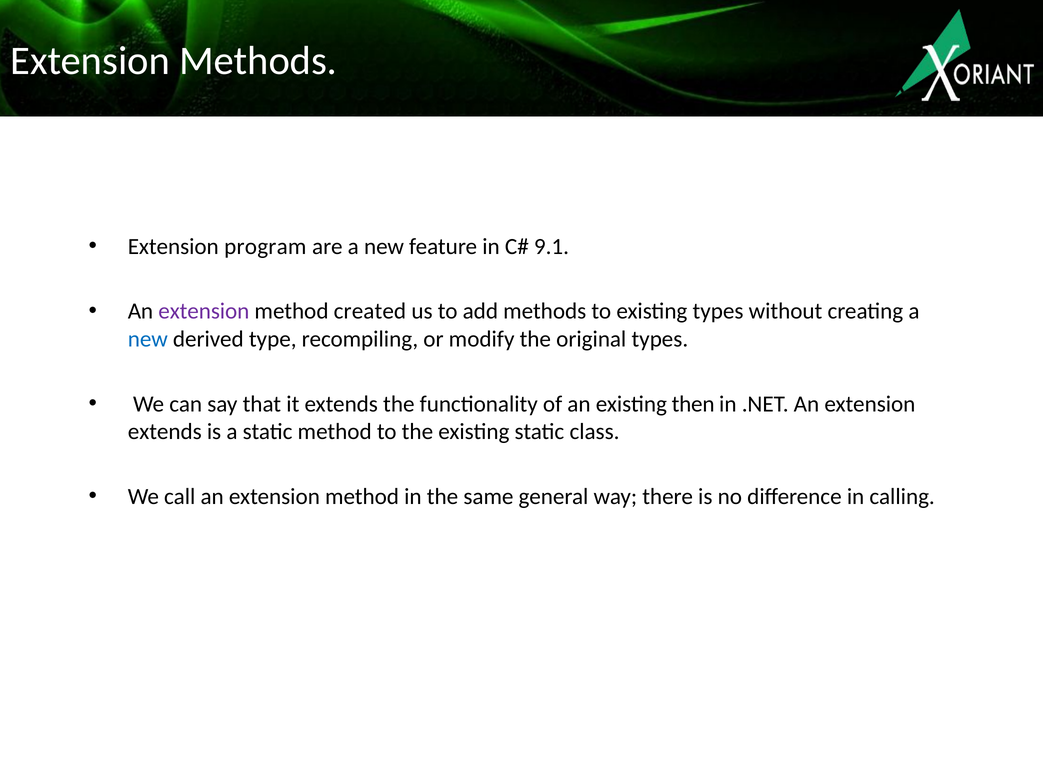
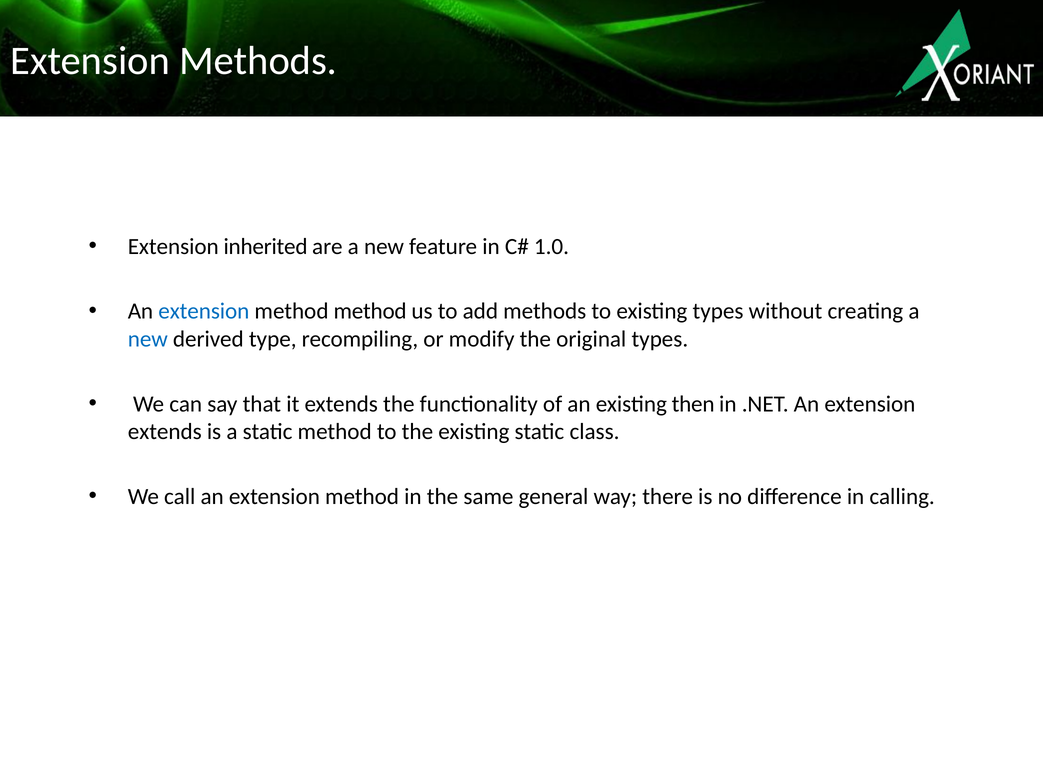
program: program -> inherited (266, 247)
9.1: 9.1 -> 1.0 (551, 247)
extension colour: purple -> blue (204, 311)
method created: created -> method (370, 311)
